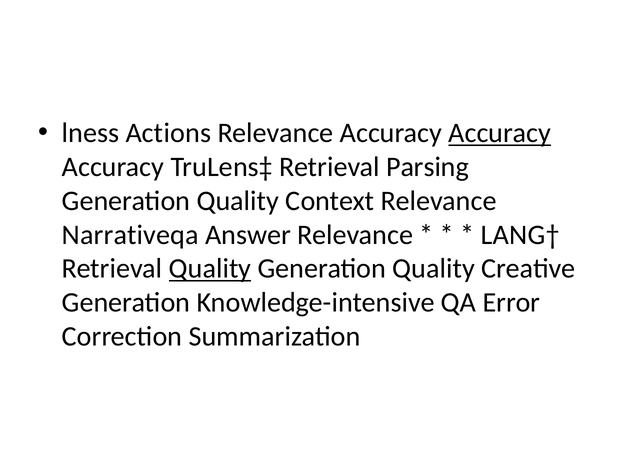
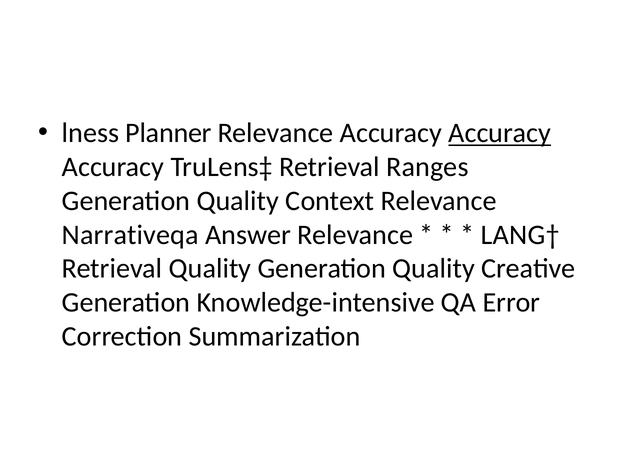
Actions: Actions -> Planner (169, 133)
Parsing: Parsing -> Ranges (427, 167)
Quality underline: present -> none (210, 268)
